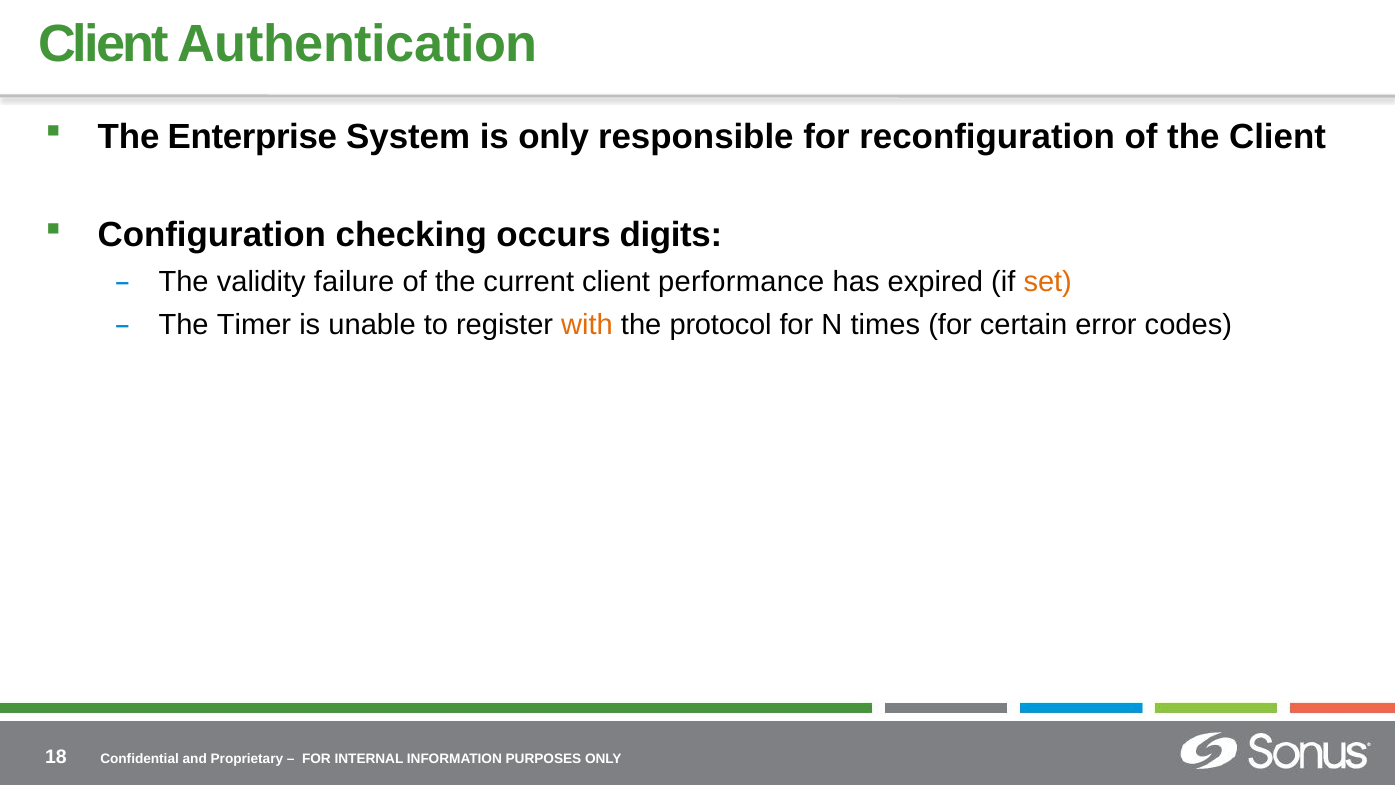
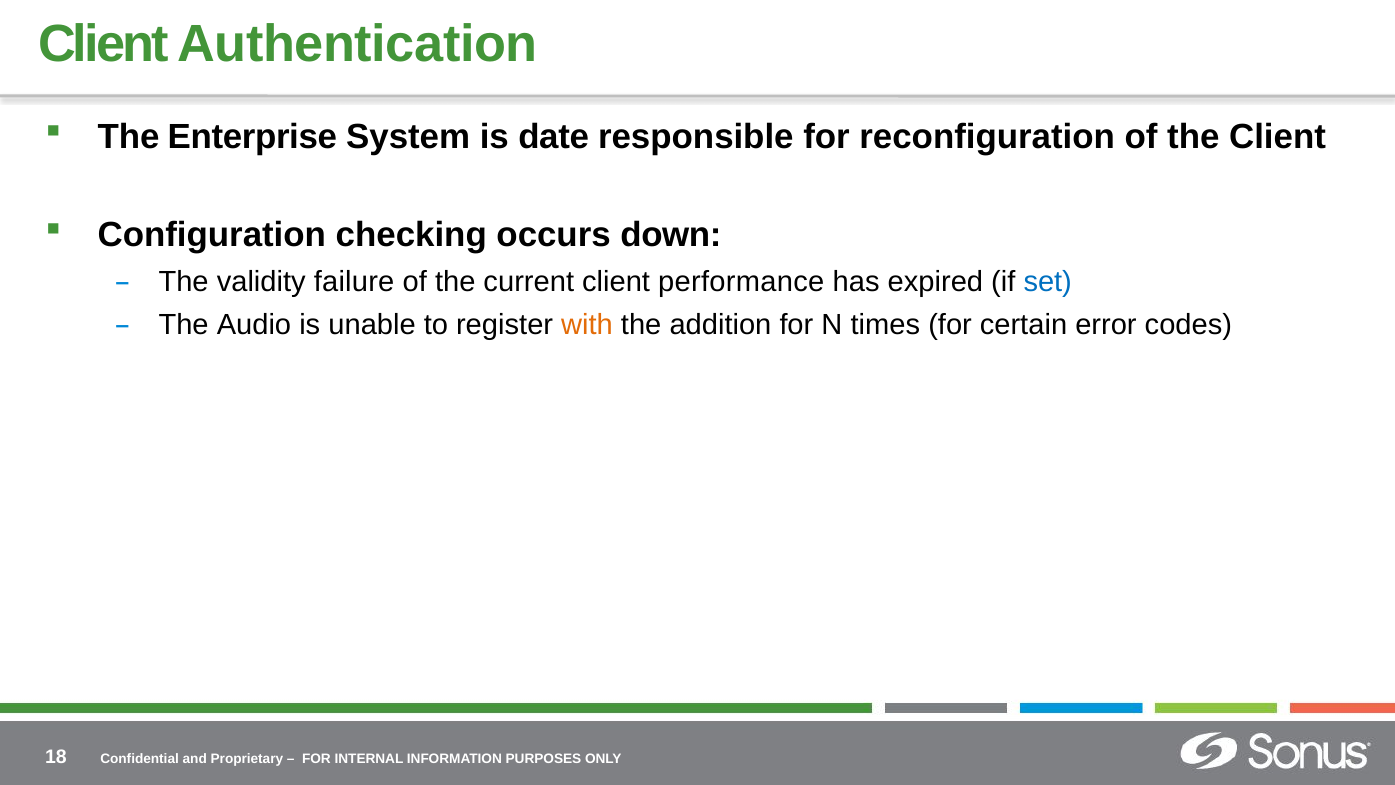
is only: only -> date (554, 137)
digits: digits -> down (671, 235)
set colour: orange -> blue (1048, 282)
Timer: Timer -> Audio (254, 325)
protocol: protocol -> addition (720, 325)
